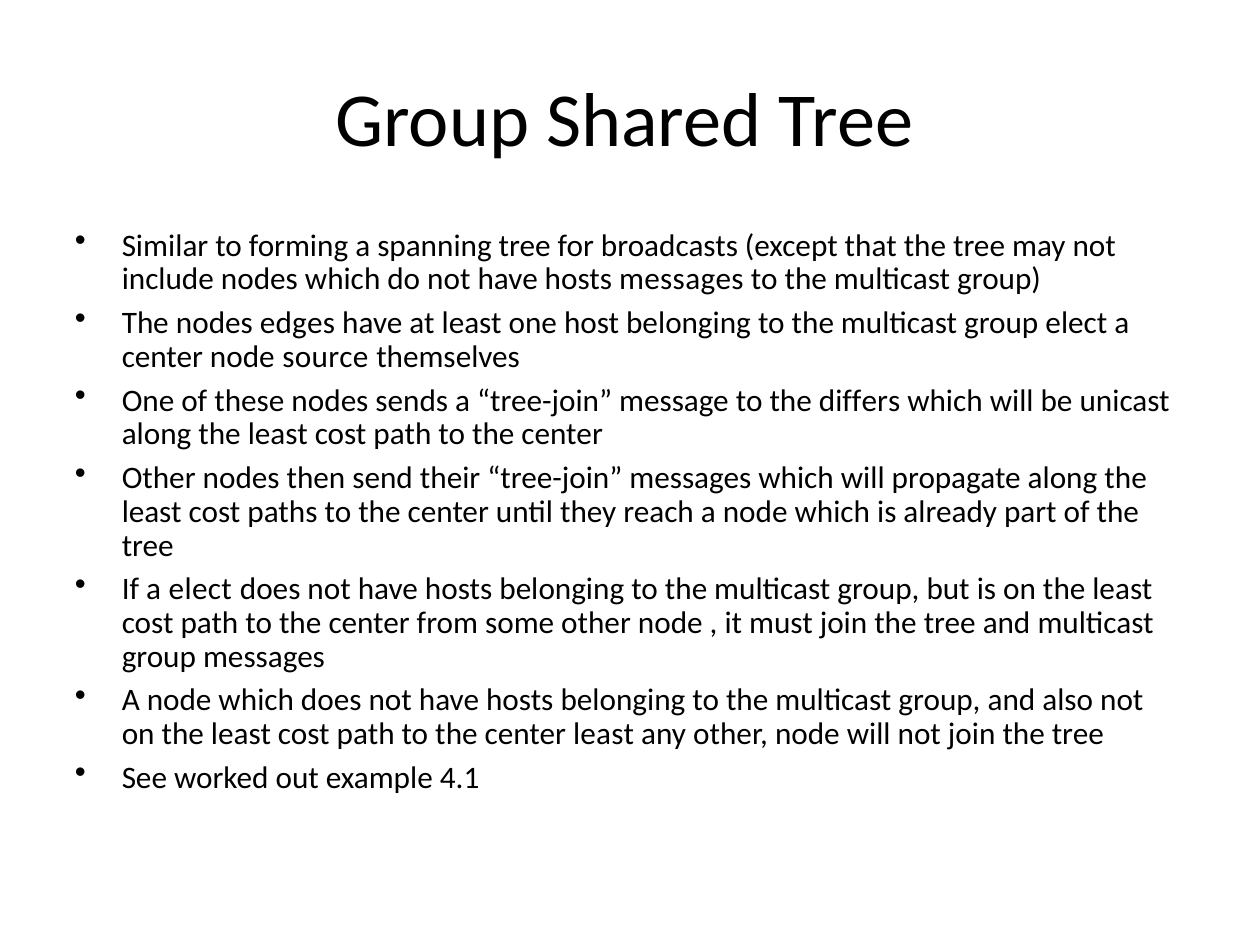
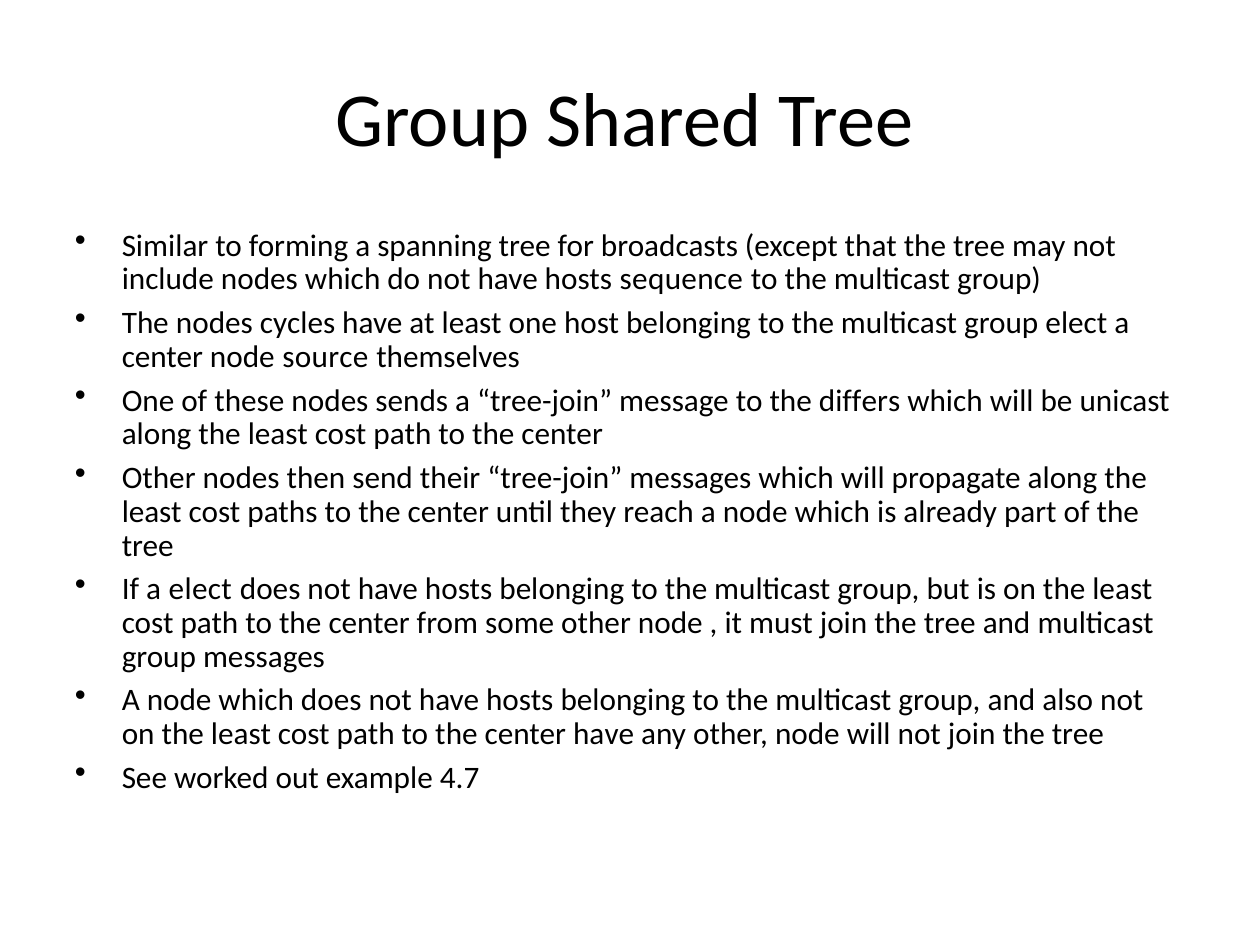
hosts messages: messages -> sequence (681, 279)
edges: edges -> cycles (298, 323)
center least: least -> have (604, 734)
4.1: 4.1 -> 4.7 (460, 778)
